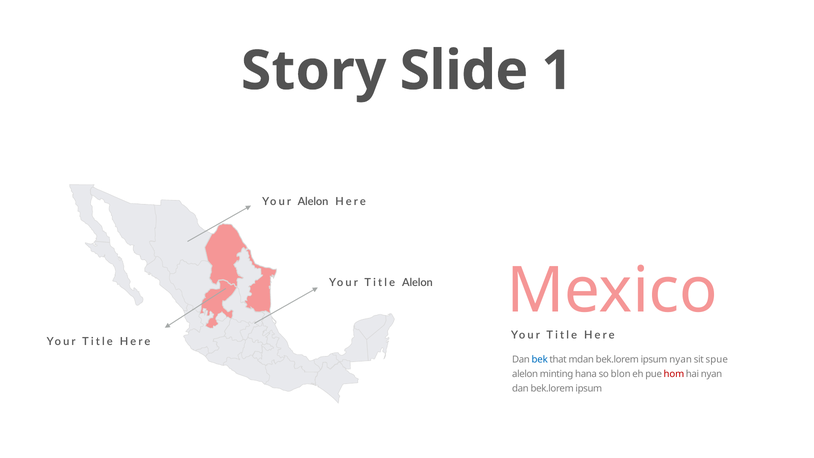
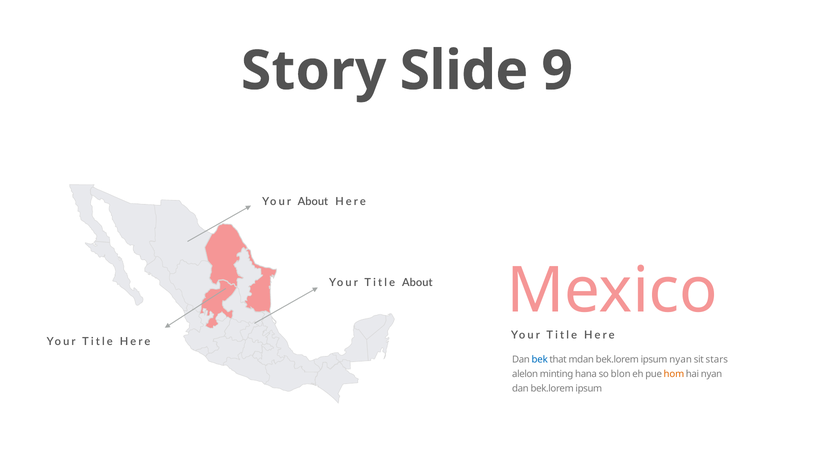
1: 1 -> 9 (557, 71)
Your Alelon: Alelon -> About (313, 202)
Title Alelon: Alelon -> About (417, 283)
spue: spue -> stars (717, 359)
hom colour: red -> orange (674, 374)
